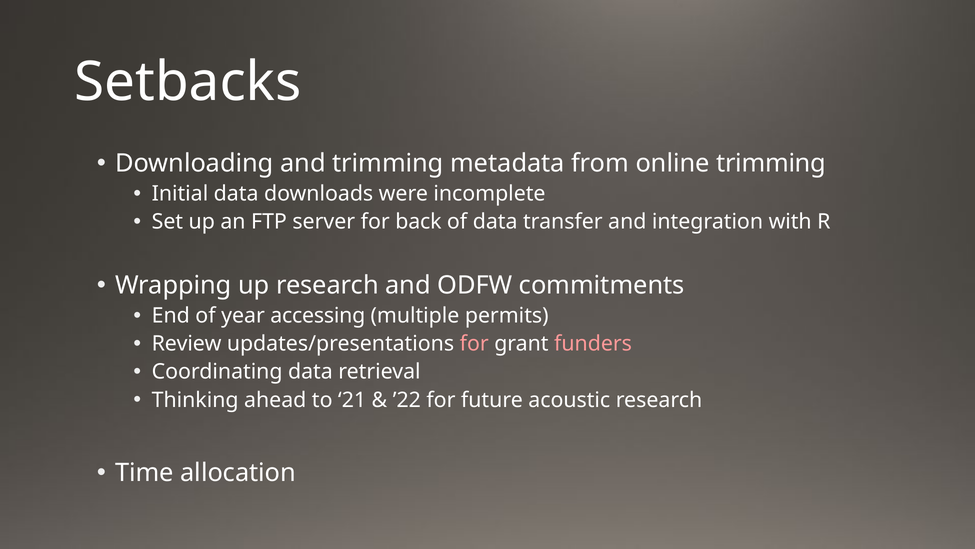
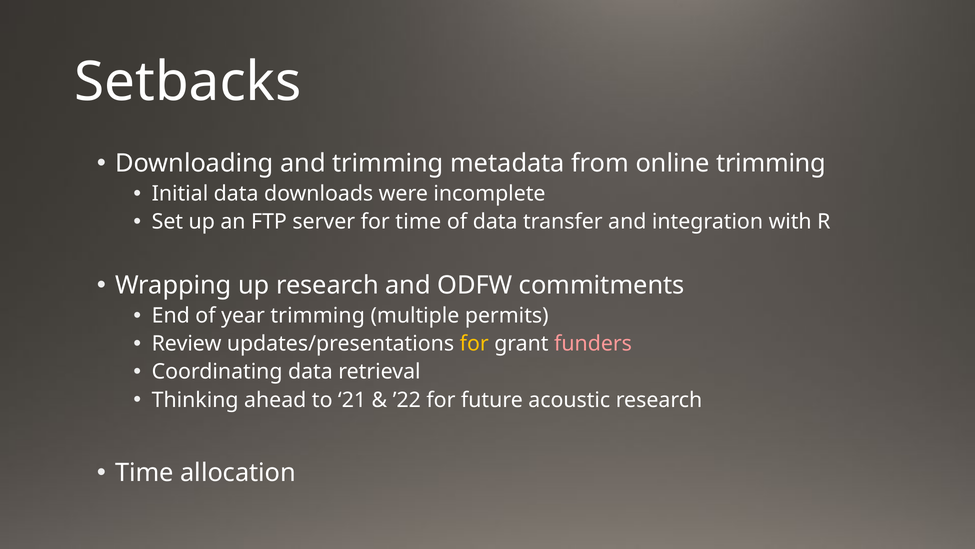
for back: back -> time (418, 222)
year accessing: accessing -> trimming (318, 315)
for colour: pink -> yellow (474, 343)
